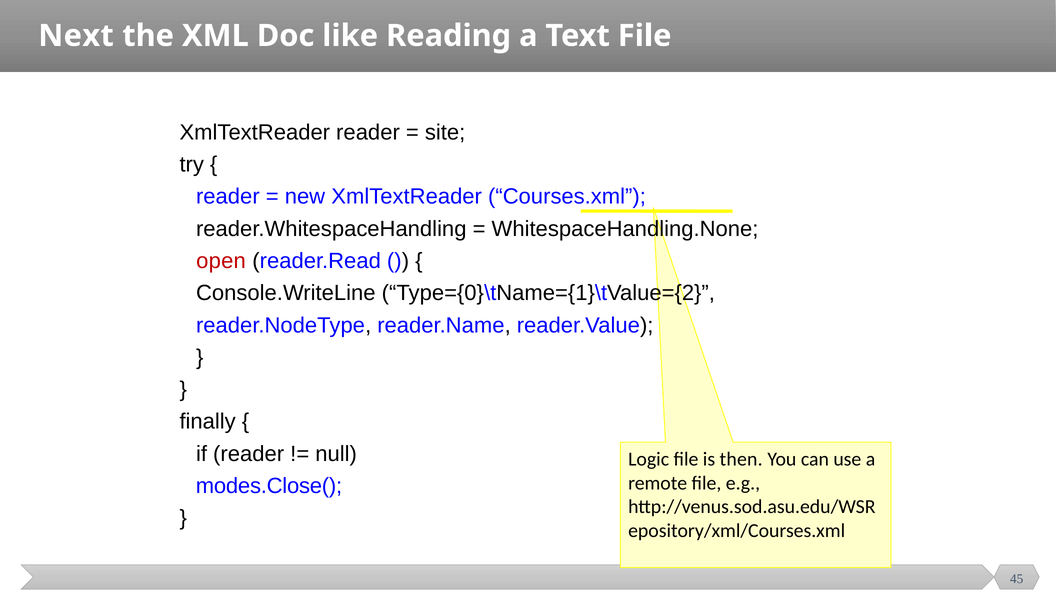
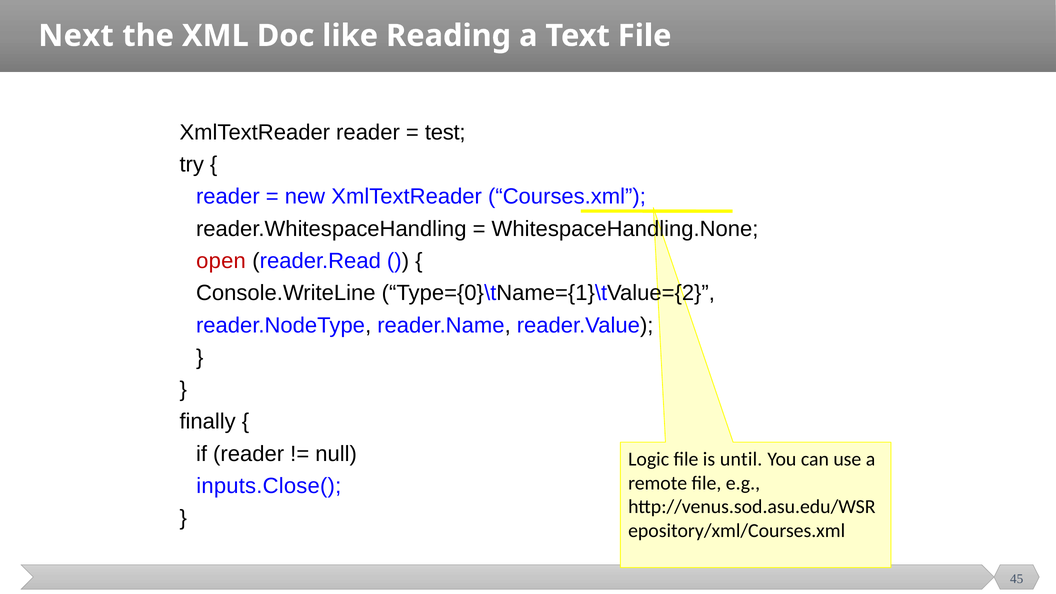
site: site -> test (445, 132)
then: then -> until (741, 459)
modes.Close(: modes.Close( -> inputs.Close( (269, 486)
